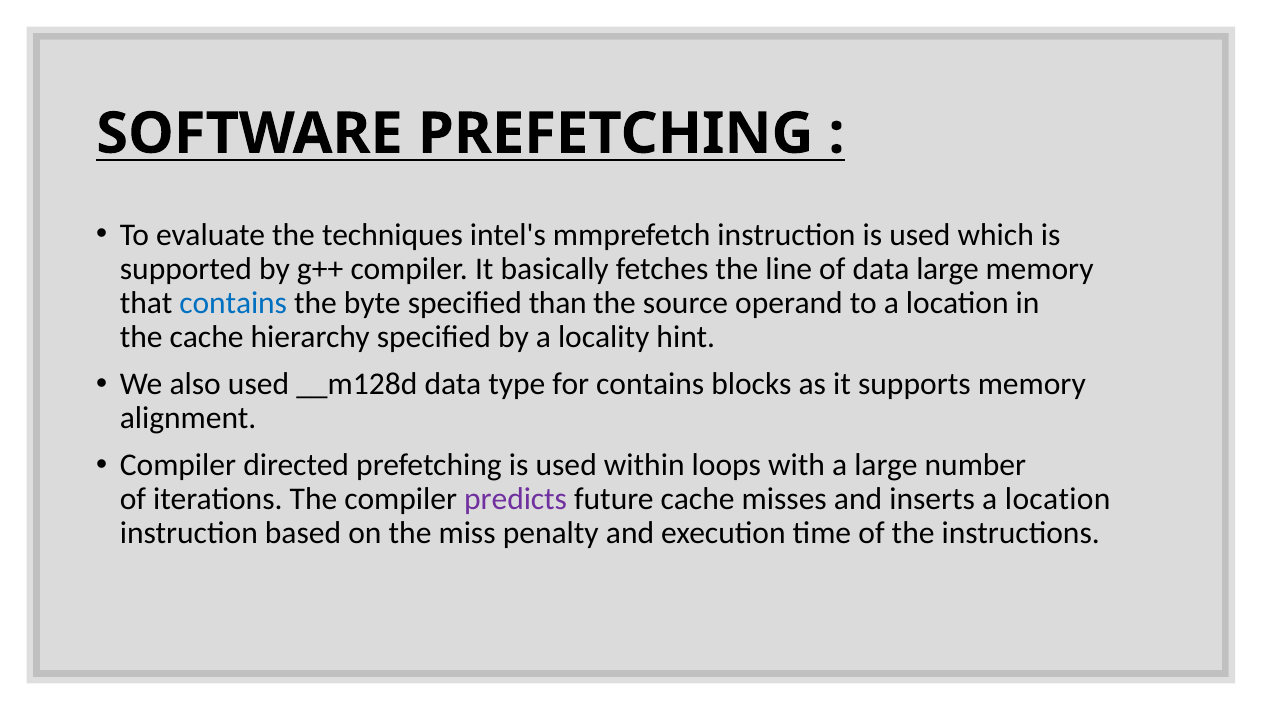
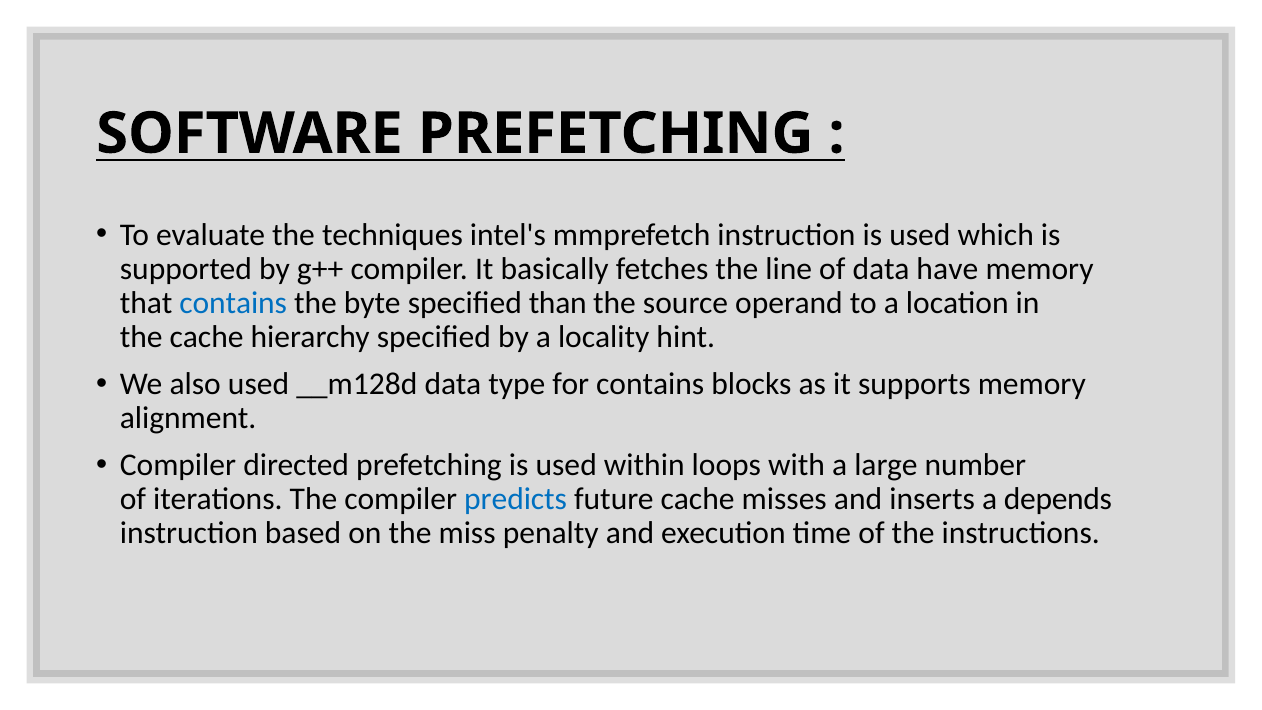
data large: large -> have (947, 269)
predicts colour: purple -> blue (516, 499)
inserts a location: location -> depends (1058, 499)
